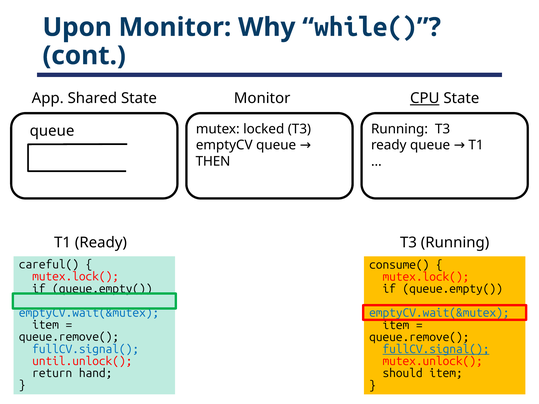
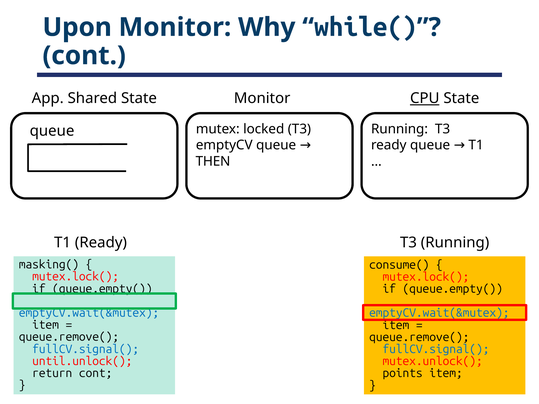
careful(: careful( -> masking( (49, 265)
fullCV.signal( underline: present -> none (436, 349)
return hand: hand -> cont (96, 373)
should: should -> points (403, 374)
